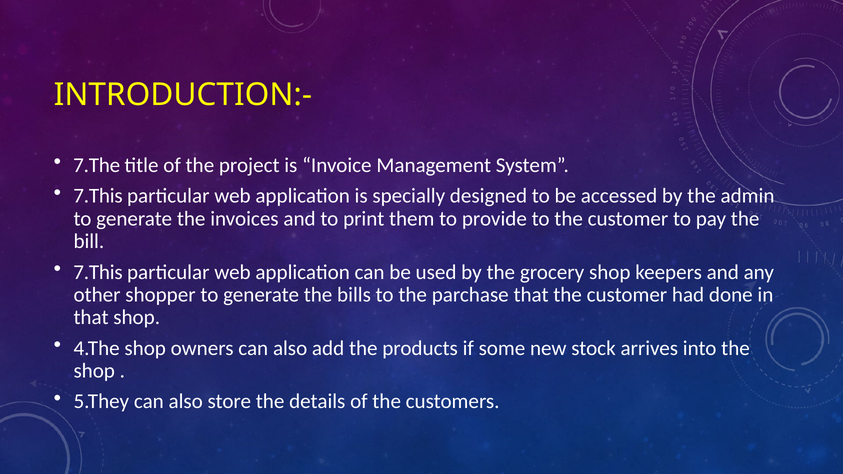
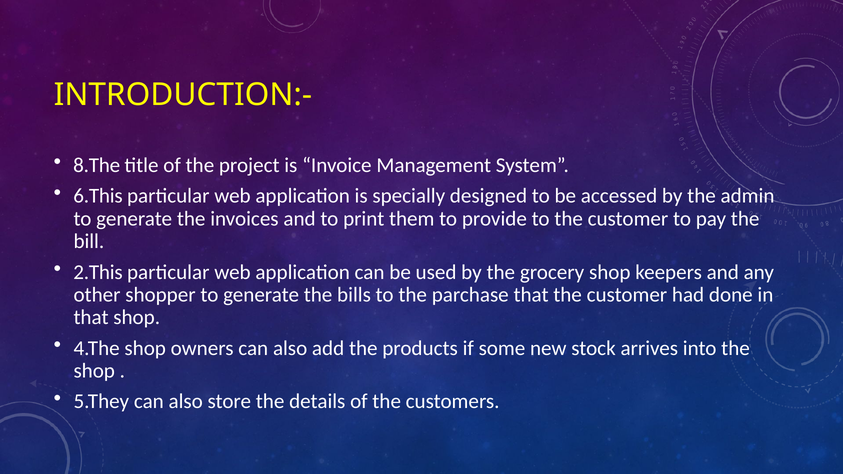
7.The: 7.The -> 8.The (97, 165)
7.This: 7.This -> 6.This (98, 196)
7.This: 7.This -> 2.This (98, 272)
